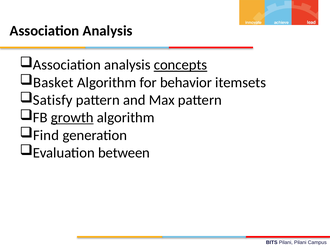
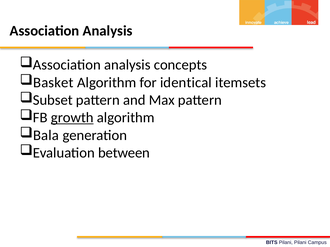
concepts underline: present -> none (180, 65)
behavior: behavior -> identical (186, 83)
Satisfy: Satisfy -> Subset (53, 100)
Find: Find -> Bala (46, 135)
